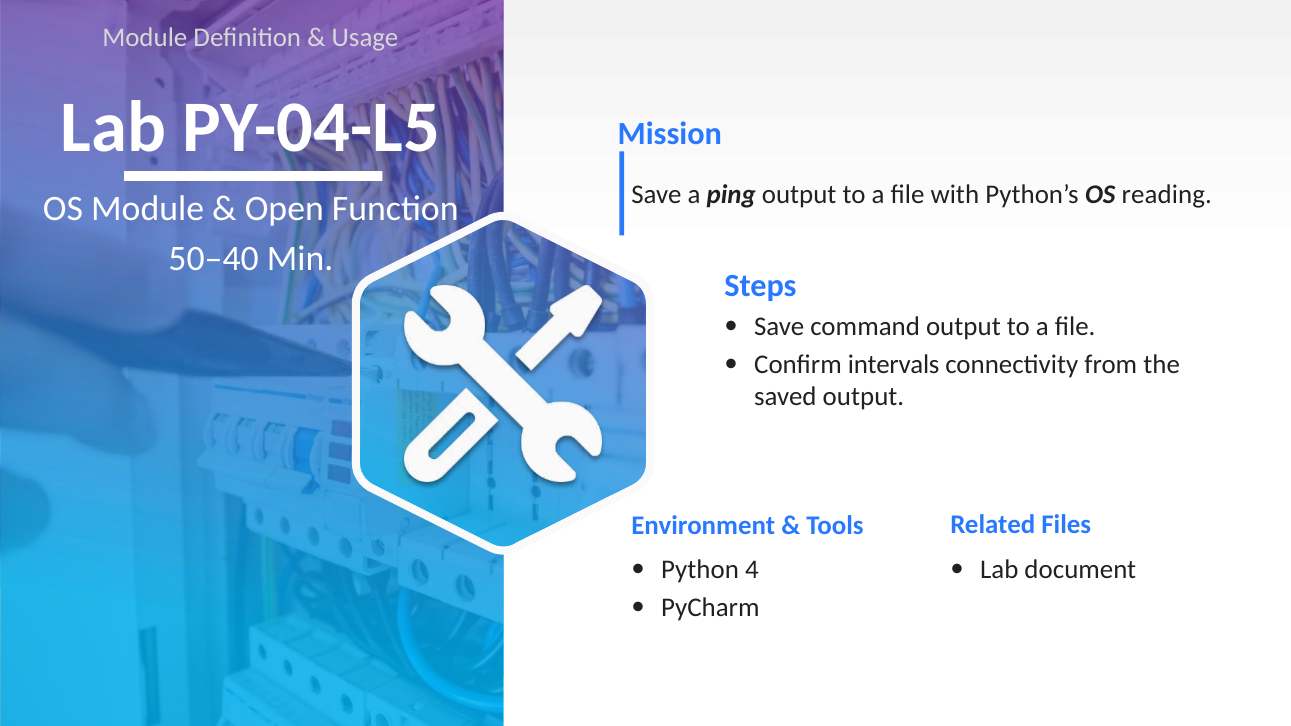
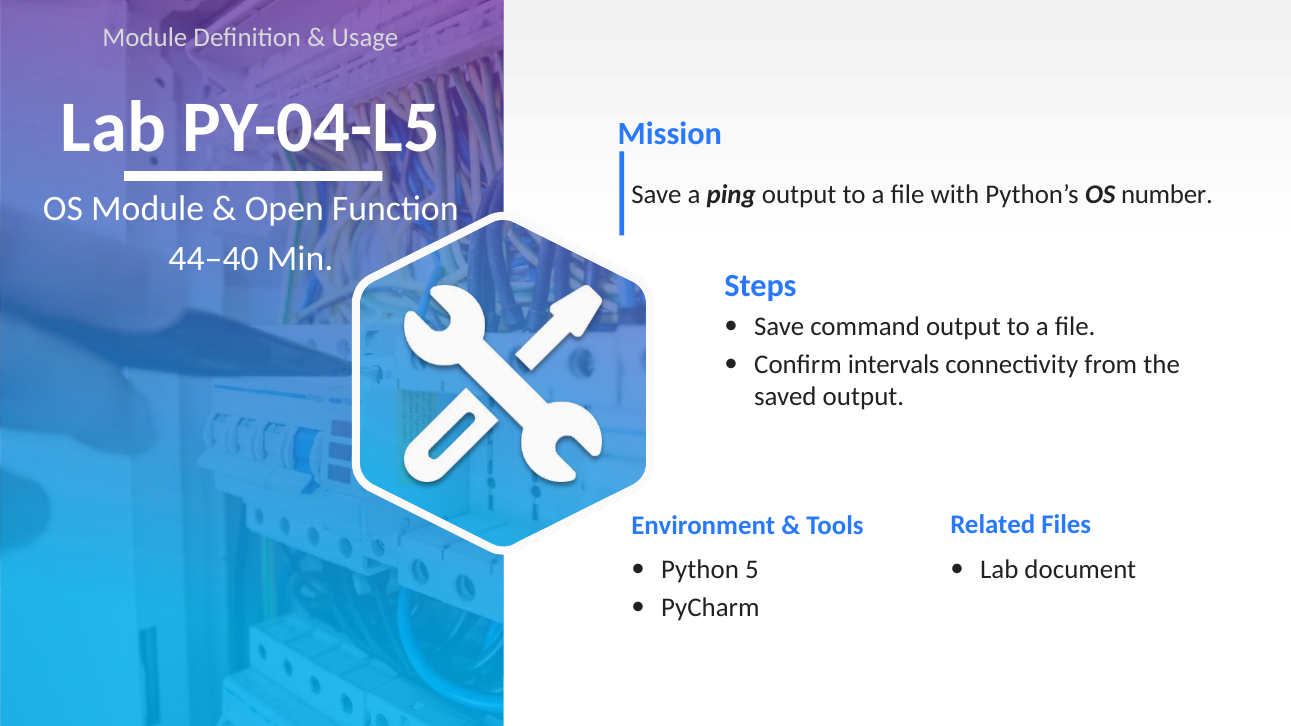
reading: reading -> number (1167, 195)
50–40: 50–40 -> 44–40 (214, 259)
4: 4 -> 5 (752, 570)
